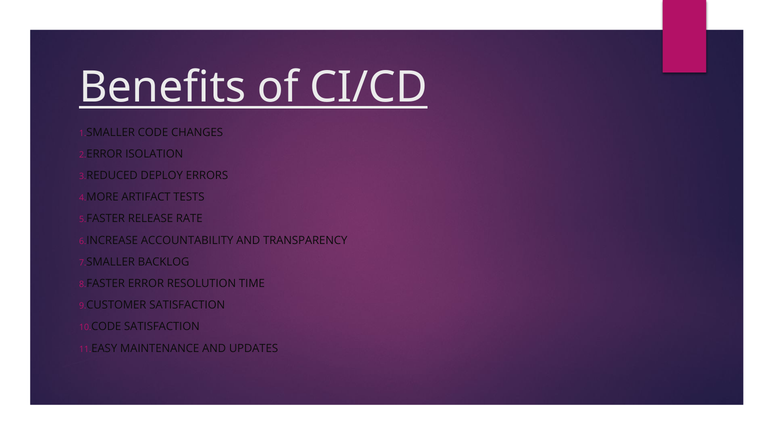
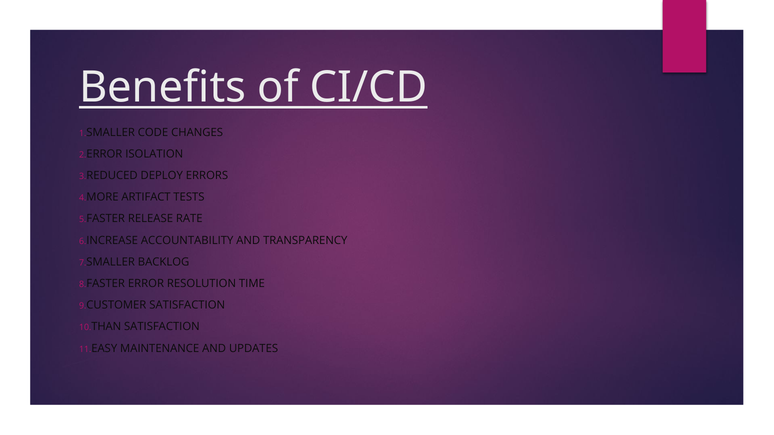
CODE: CODE -> THAN (106, 327)
